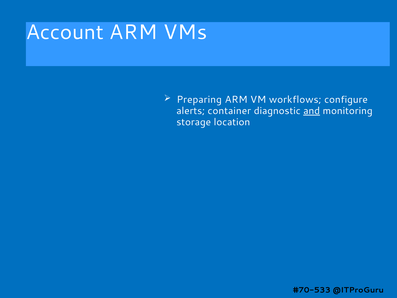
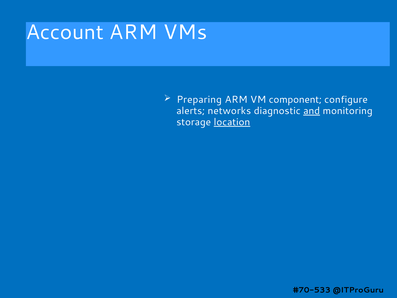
workflows: workflows -> component (295, 99)
container: container -> networks (229, 111)
location underline: none -> present (232, 122)
